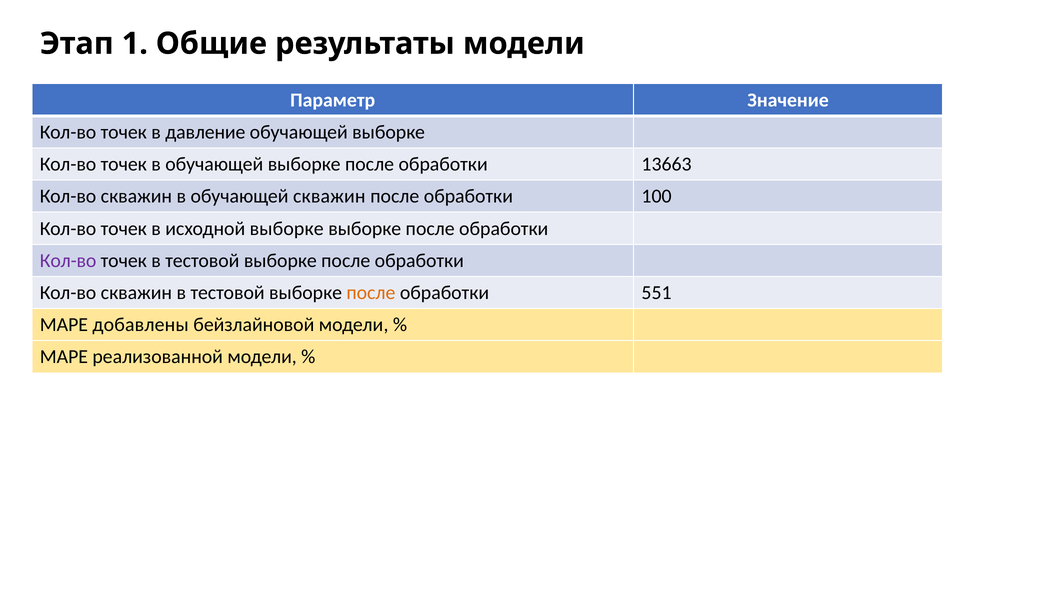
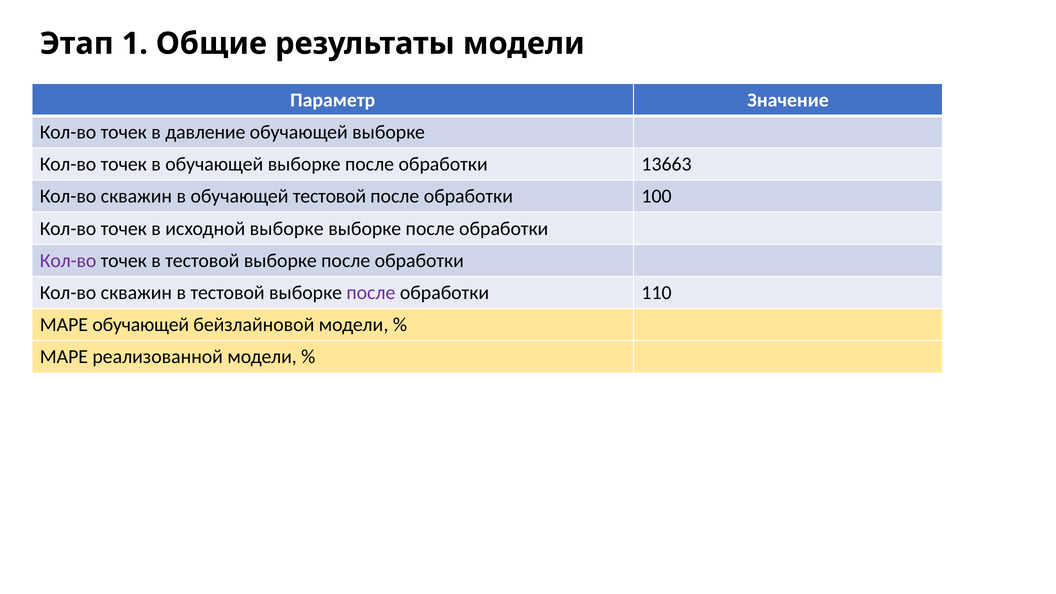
обучающей скважин: скважин -> тестовой (329, 196)
после colour: orange -> purple (371, 293)
551: 551 -> 110 (657, 293)
MAPE добавлены: добавлены -> обучающей (141, 325)
